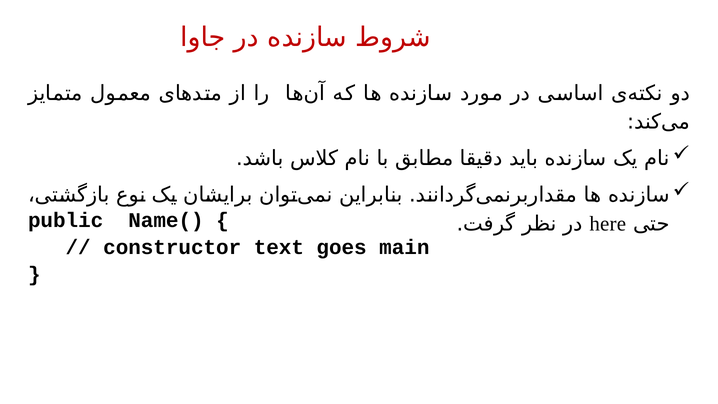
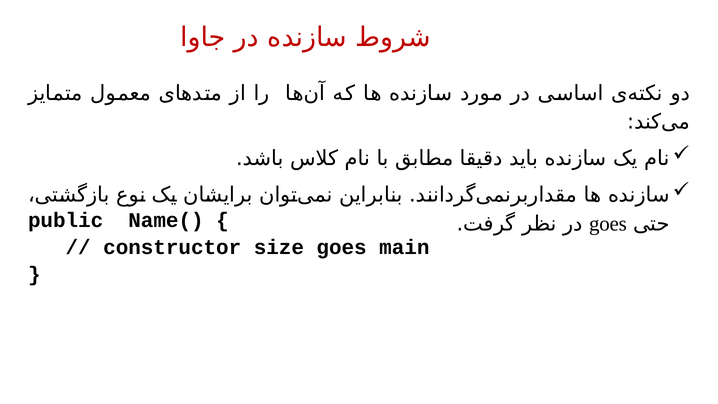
here: here -> goes (608, 224)
text: text -> size (279, 247)
